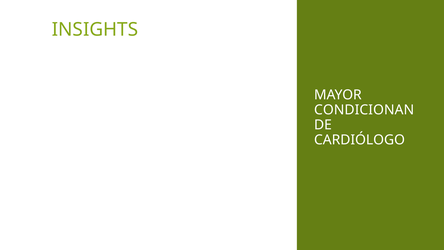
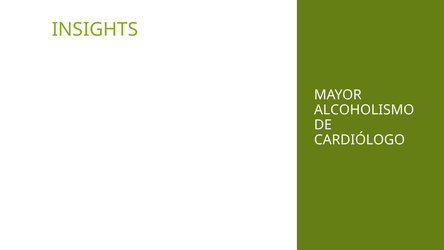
CONDICIONAN: CONDICIONAN -> ALCOHOLISMO (364, 110)
